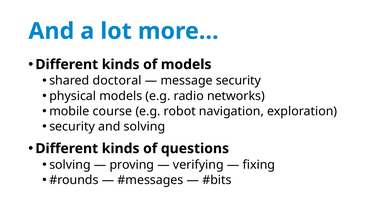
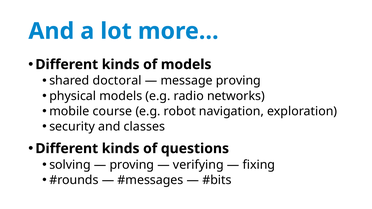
message security: security -> proving (238, 81)
and solving: solving -> classes (144, 127)
